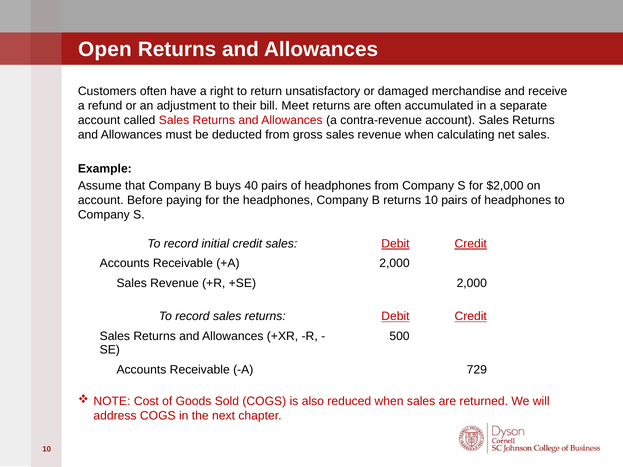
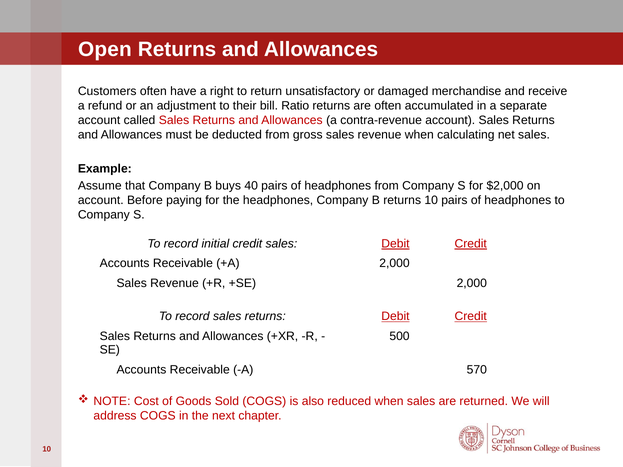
Meet: Meet -> Ratio (295, 106)
729: 729 -> 570 (477, 370)
